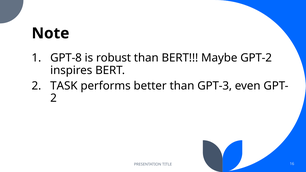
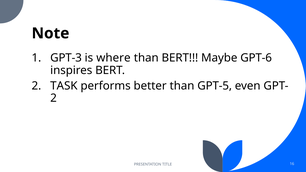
GPT-8: GPT-8 -> GPT-3 (66, 58)
robust: robust -> where (113, 58)
GPT-2: GPT-2 -> GPT-6 (256, 58)
GPT-3: GPT-3 -> GPT-5 (215, 86)
